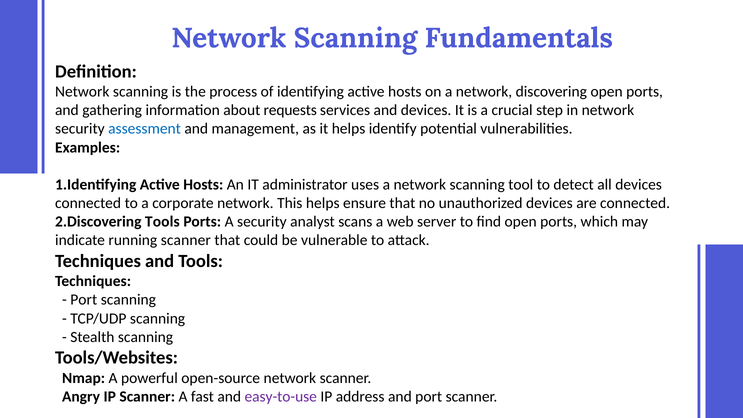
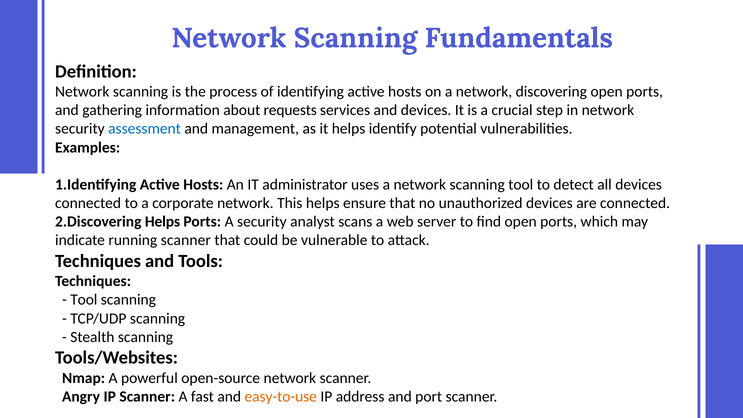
2.Discovering Tools: Tools -> Helps (163, 222)
Port: Port -> Tool (84, 300)
easy-to-use colour: purple -> orange (281, 396)
